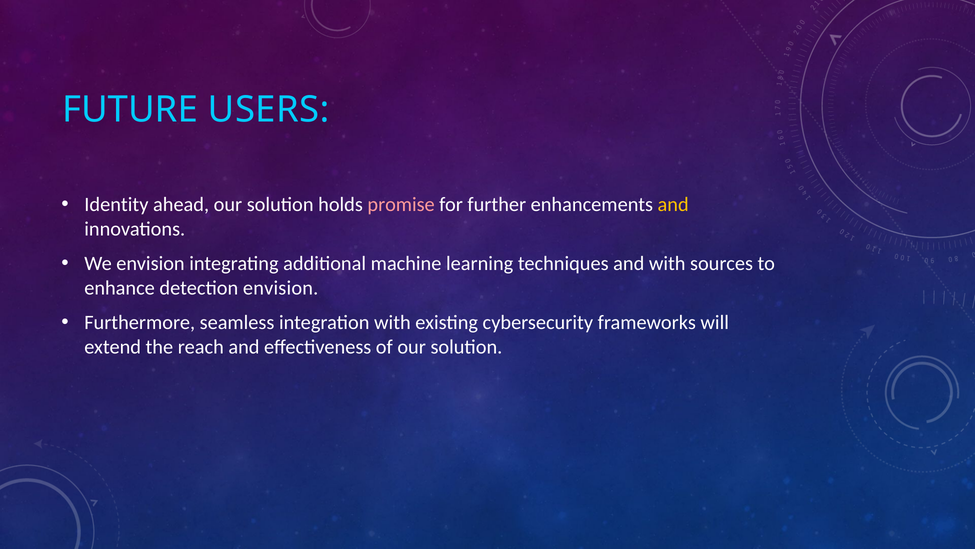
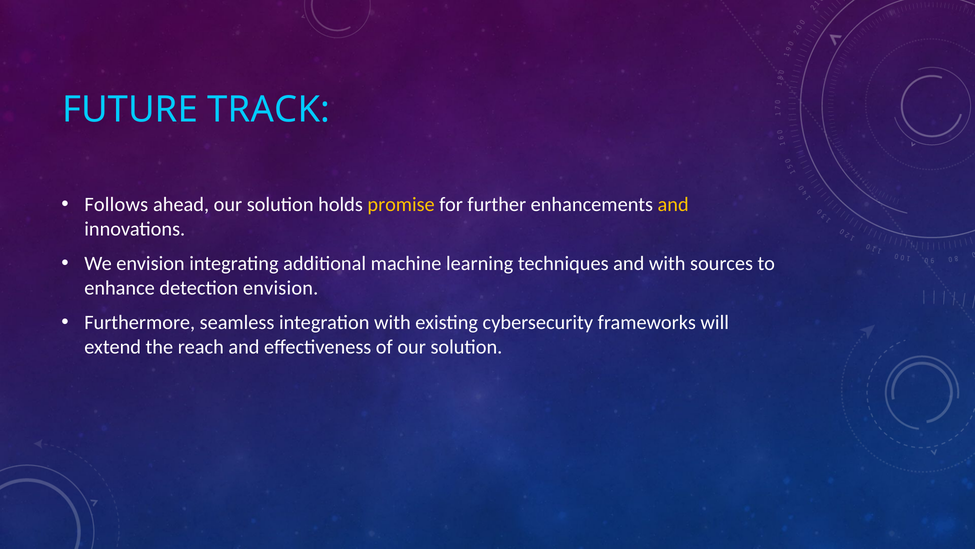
USERS: USERS -> TRACK (269, 110)
Identity: Identity -> Follows (116, 204)
promise colour: pink -> yellow (401, 204)
